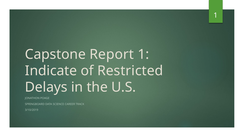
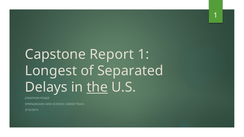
Indicate: Indicate -> Longest (51, 71)
Restricted: Restricted -> Separated (130, 71)
the underline: none -> present (97, 87)
